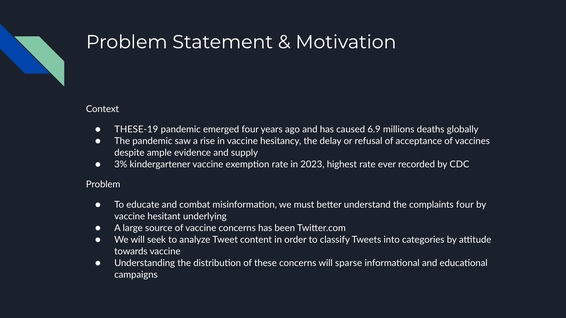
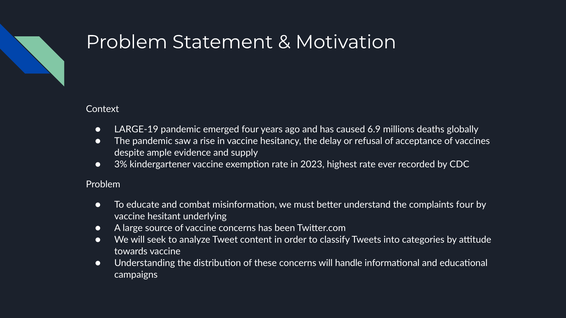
THESE-19: THESE-19 -> LARGE-19 (136, 129)
sparse: sparse -> handle (349, 263)
